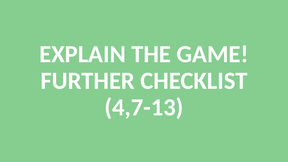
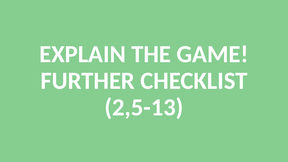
4,7-13: 4,7-13 -> 2,5-13 (144, 107)
